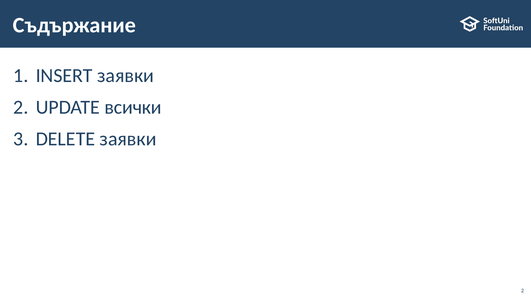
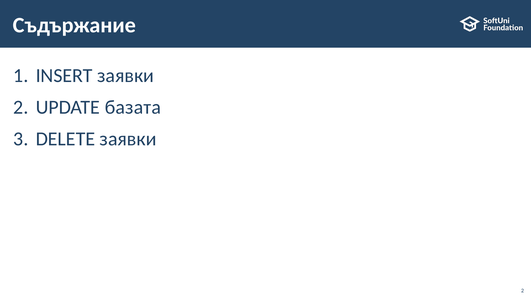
всички: всички -> базата (133, 108)
